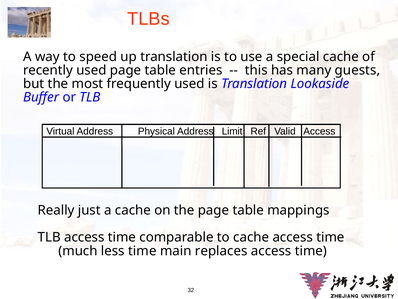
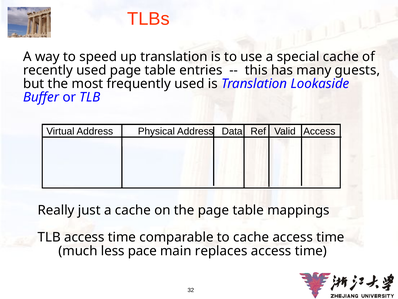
Limit: Limit -> Data (232, 131)
less time: time -> pace (142, 250)
